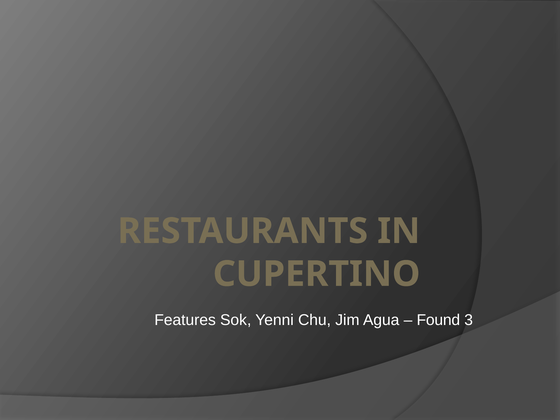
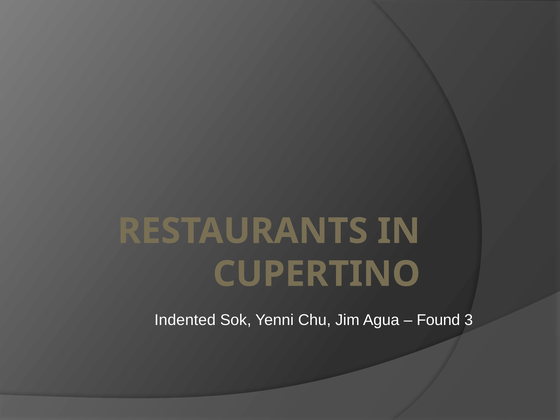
Features: Features -> Indented (185, 320)
